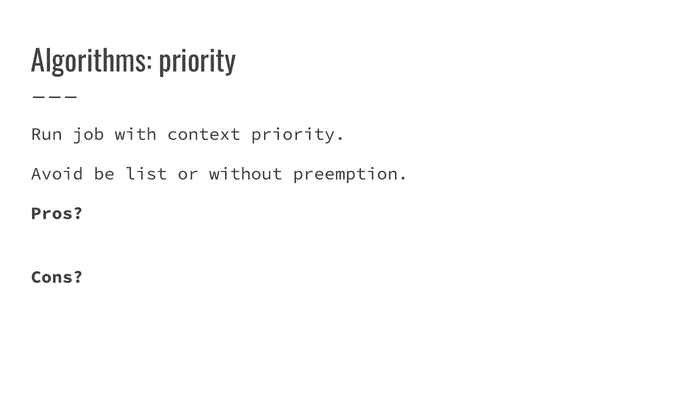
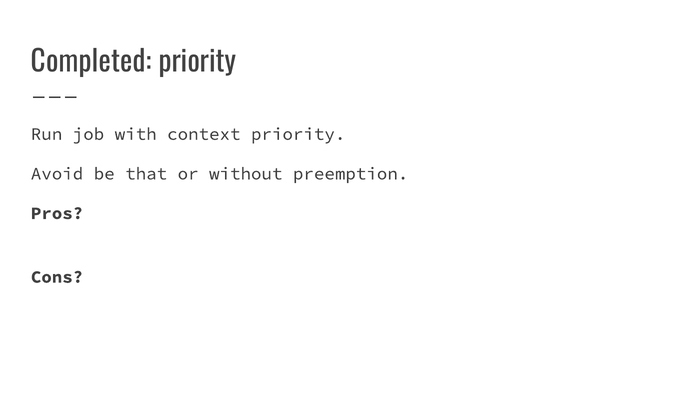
Algorithms: Algorithms -> Completed (91, 62)
list: list -> that (146, 174)
